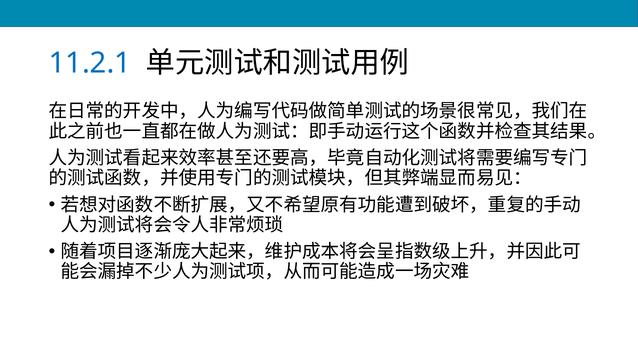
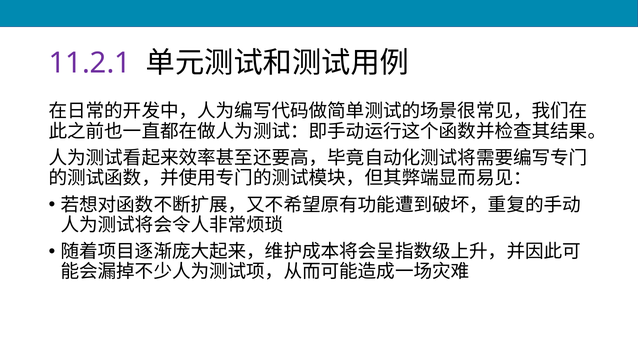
11.2.1 colour: blue -> purple (90, 63)
